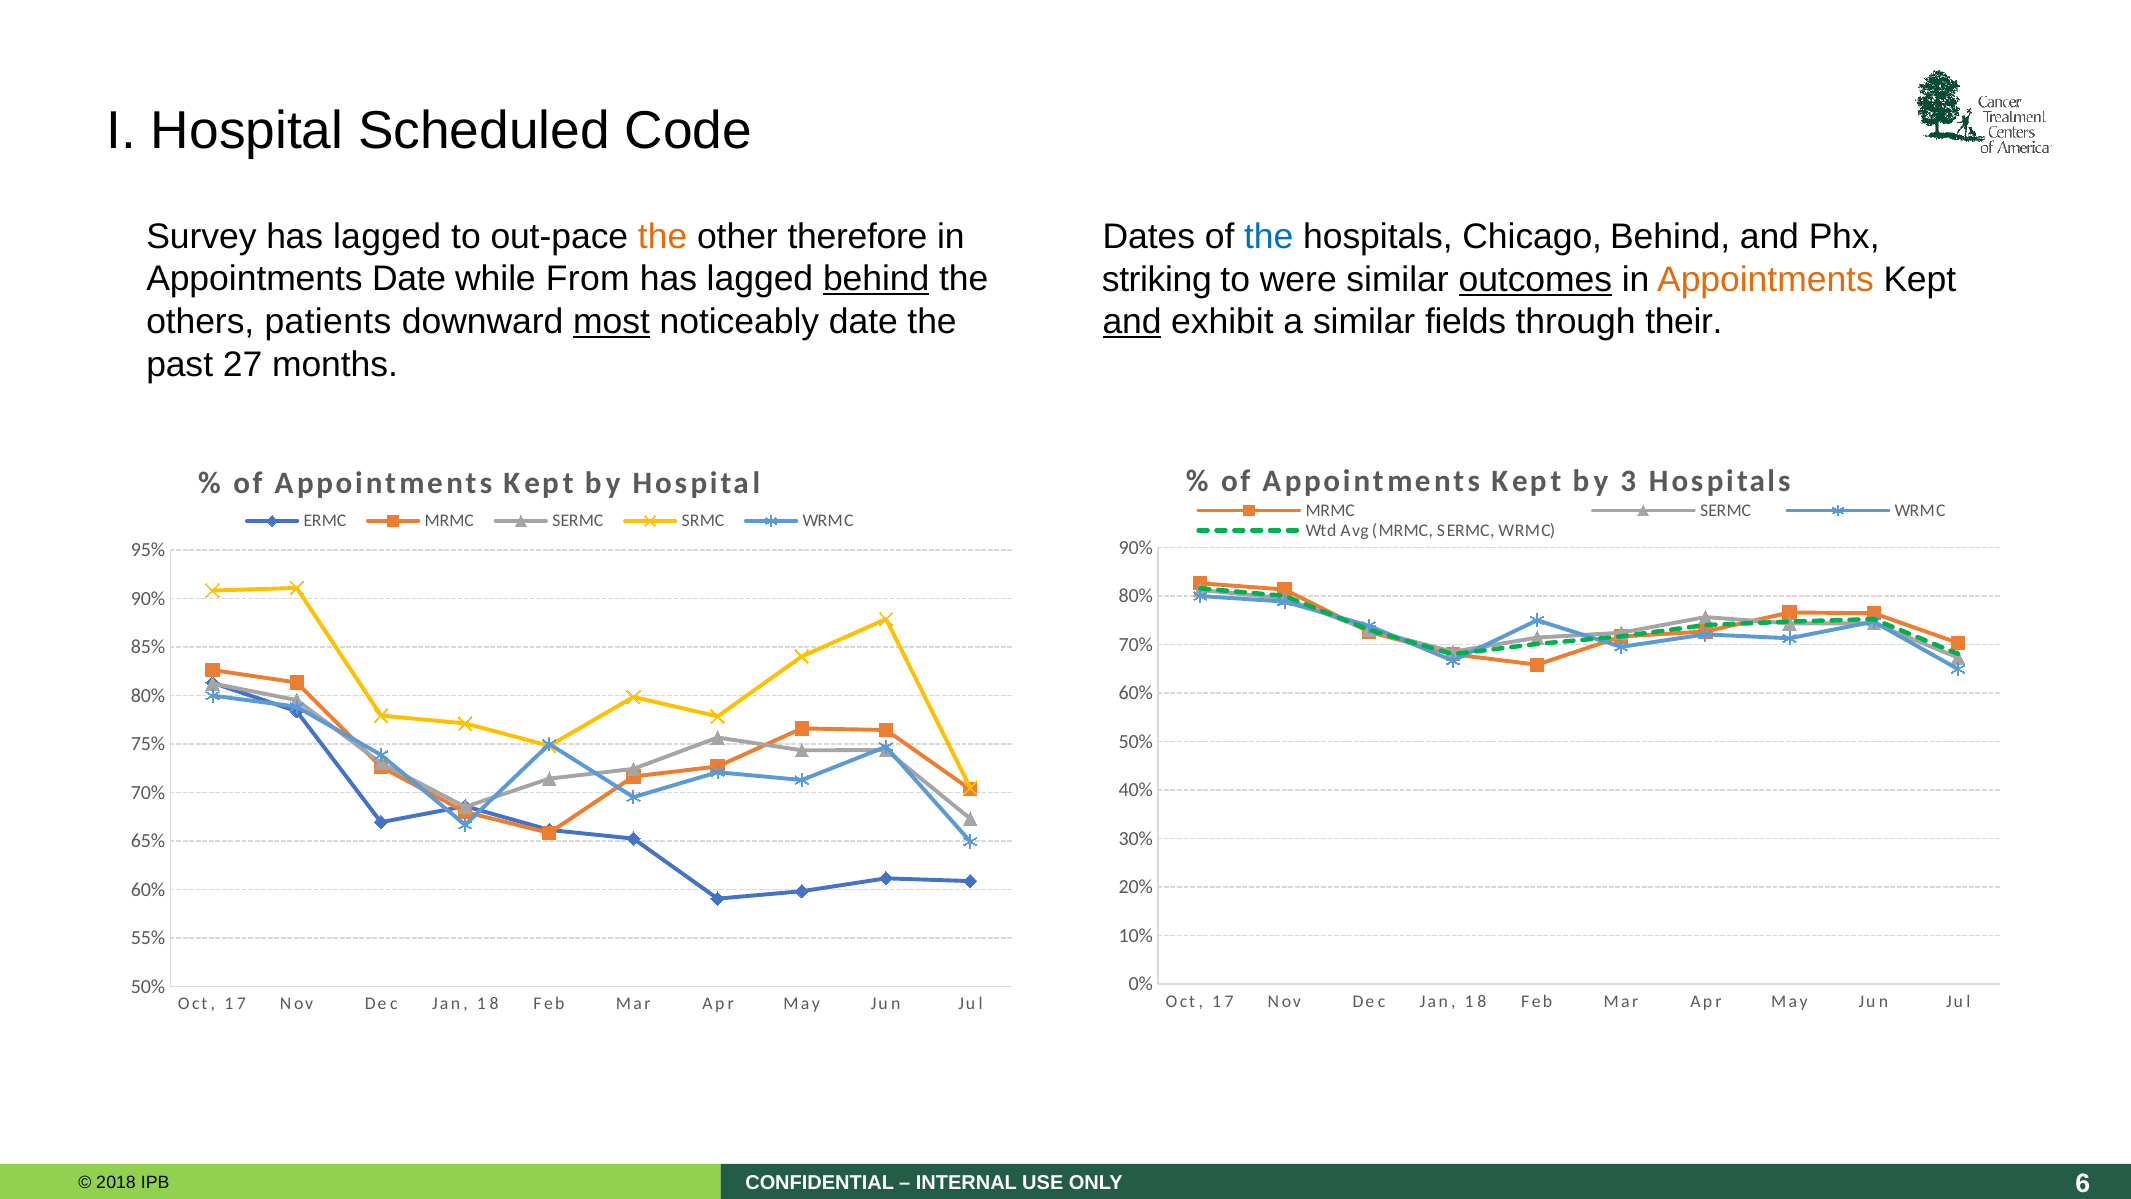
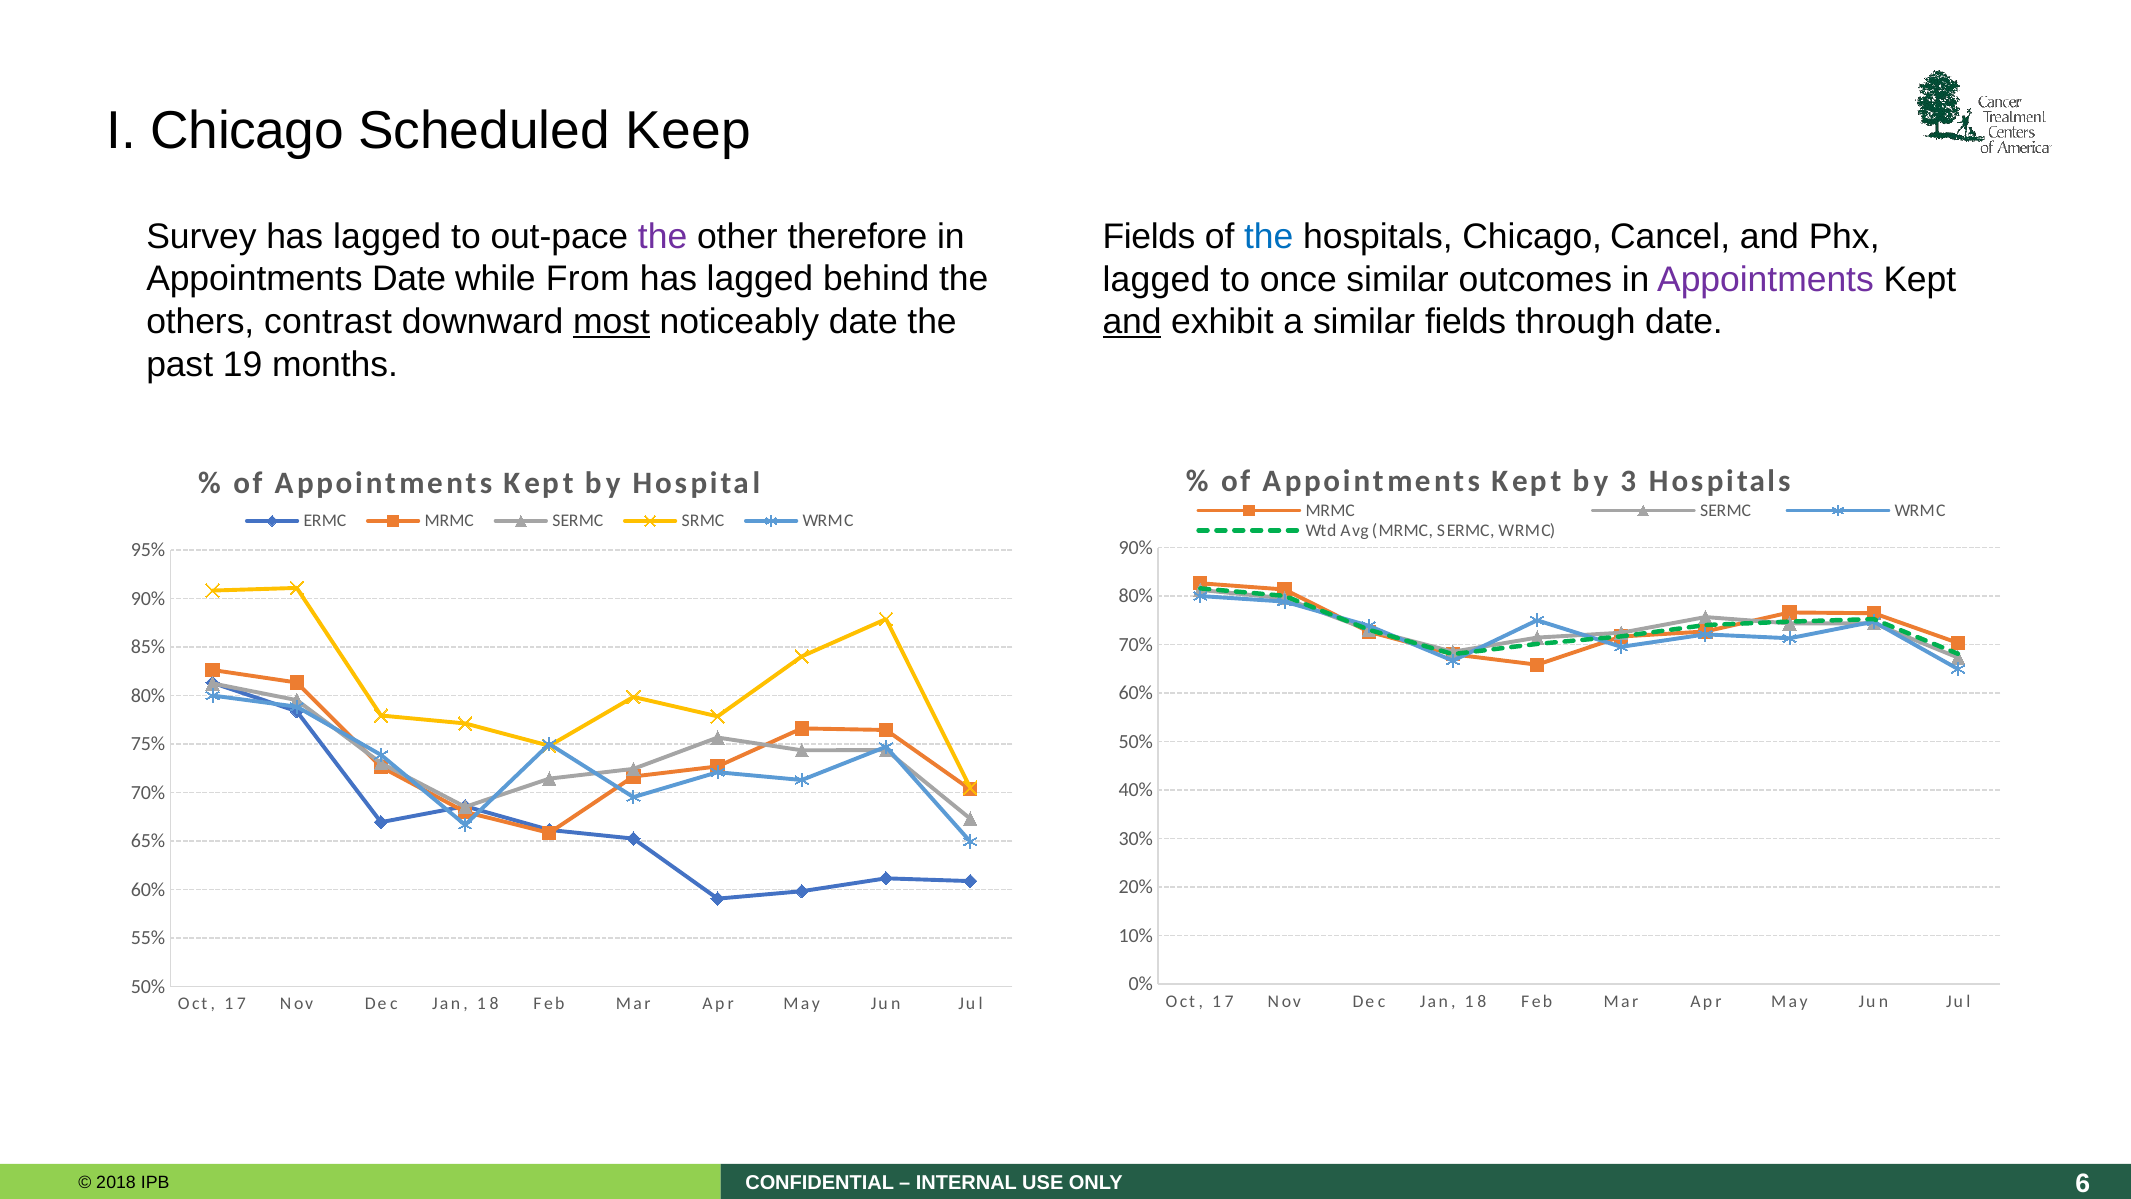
I Hospital: Hospital -> Chicago (247, 131)
Code: Code -> Keep (688, 131)
the colour: orange -> purple (663, 236)
Dates: Dates -> Fields (1149, 237)
Chicago Behind: Behind -> Cancel (1670, 237)
behind underline: present -> none (876, 279)
striking: striking -> lagged (1157, 279)
were: were -> once (1298, 279)
outcomes underline: present -> none (1535, 279)
Appointments colour: orange -> purple (1765, 279)
patients: patients -> contrast (328, 322)
through their: their -> date (1684, 322)
27: 27 -> 19 (243, 364)
